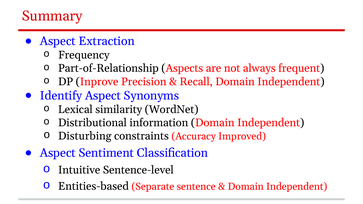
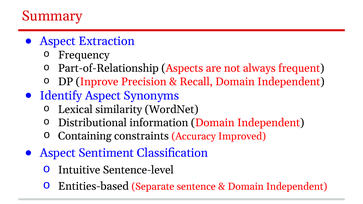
Disturbing: Disturbing -> Containing (85, 136)
